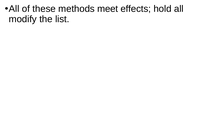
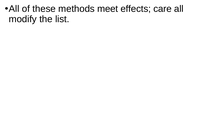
hold: hold -> care (163, 9)
